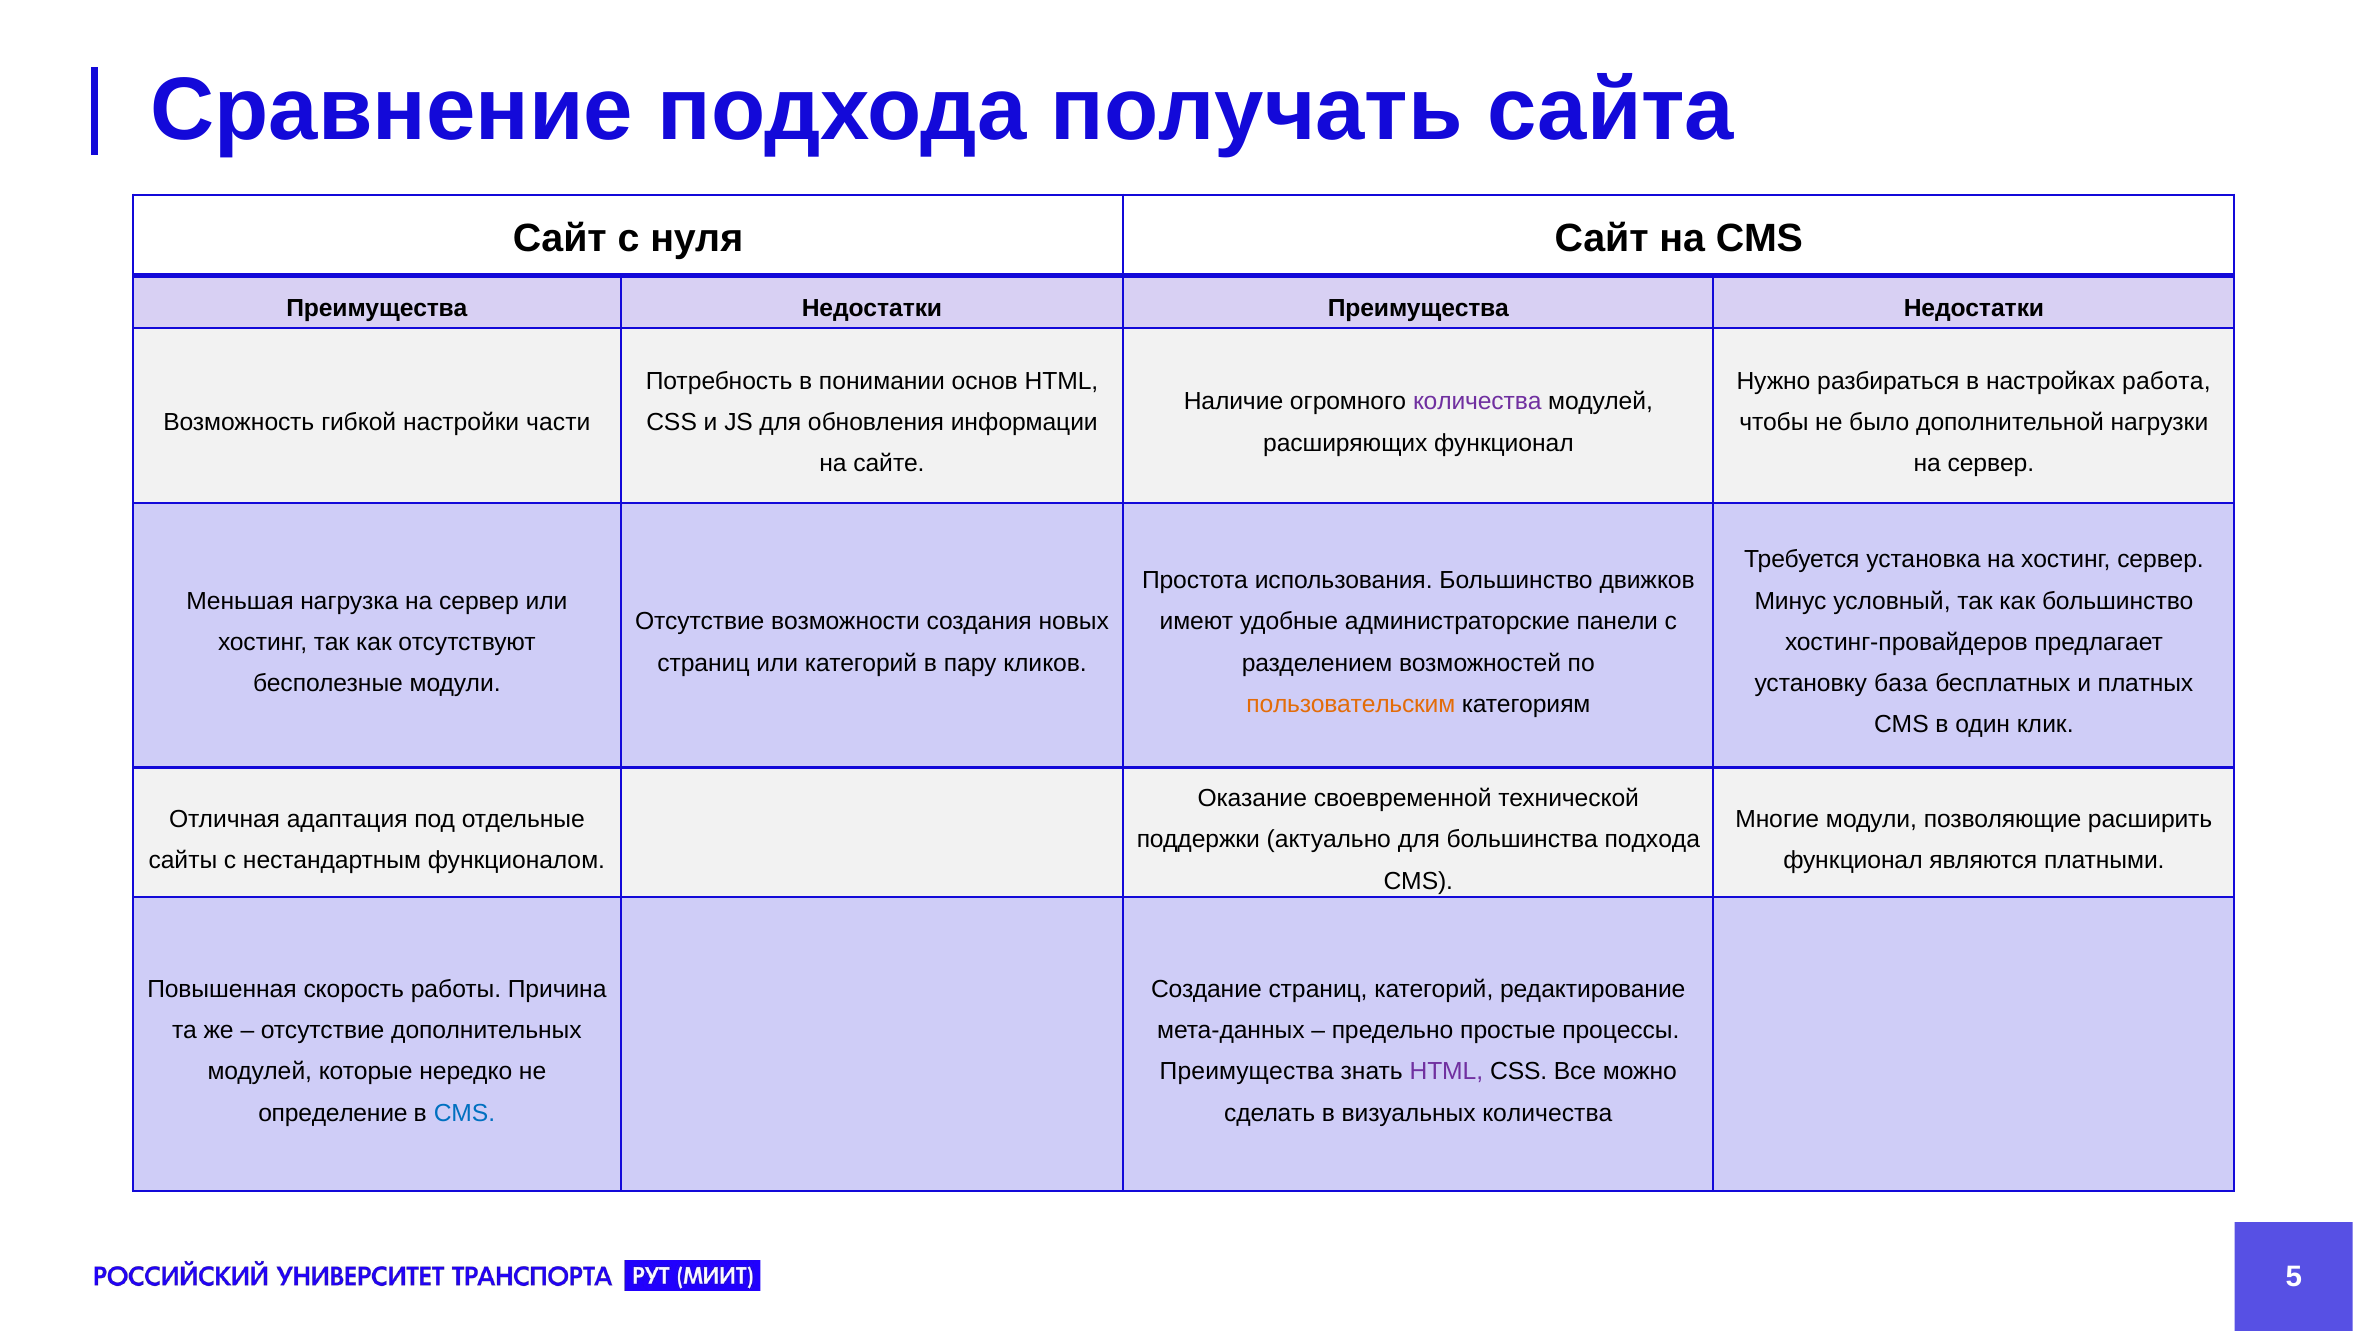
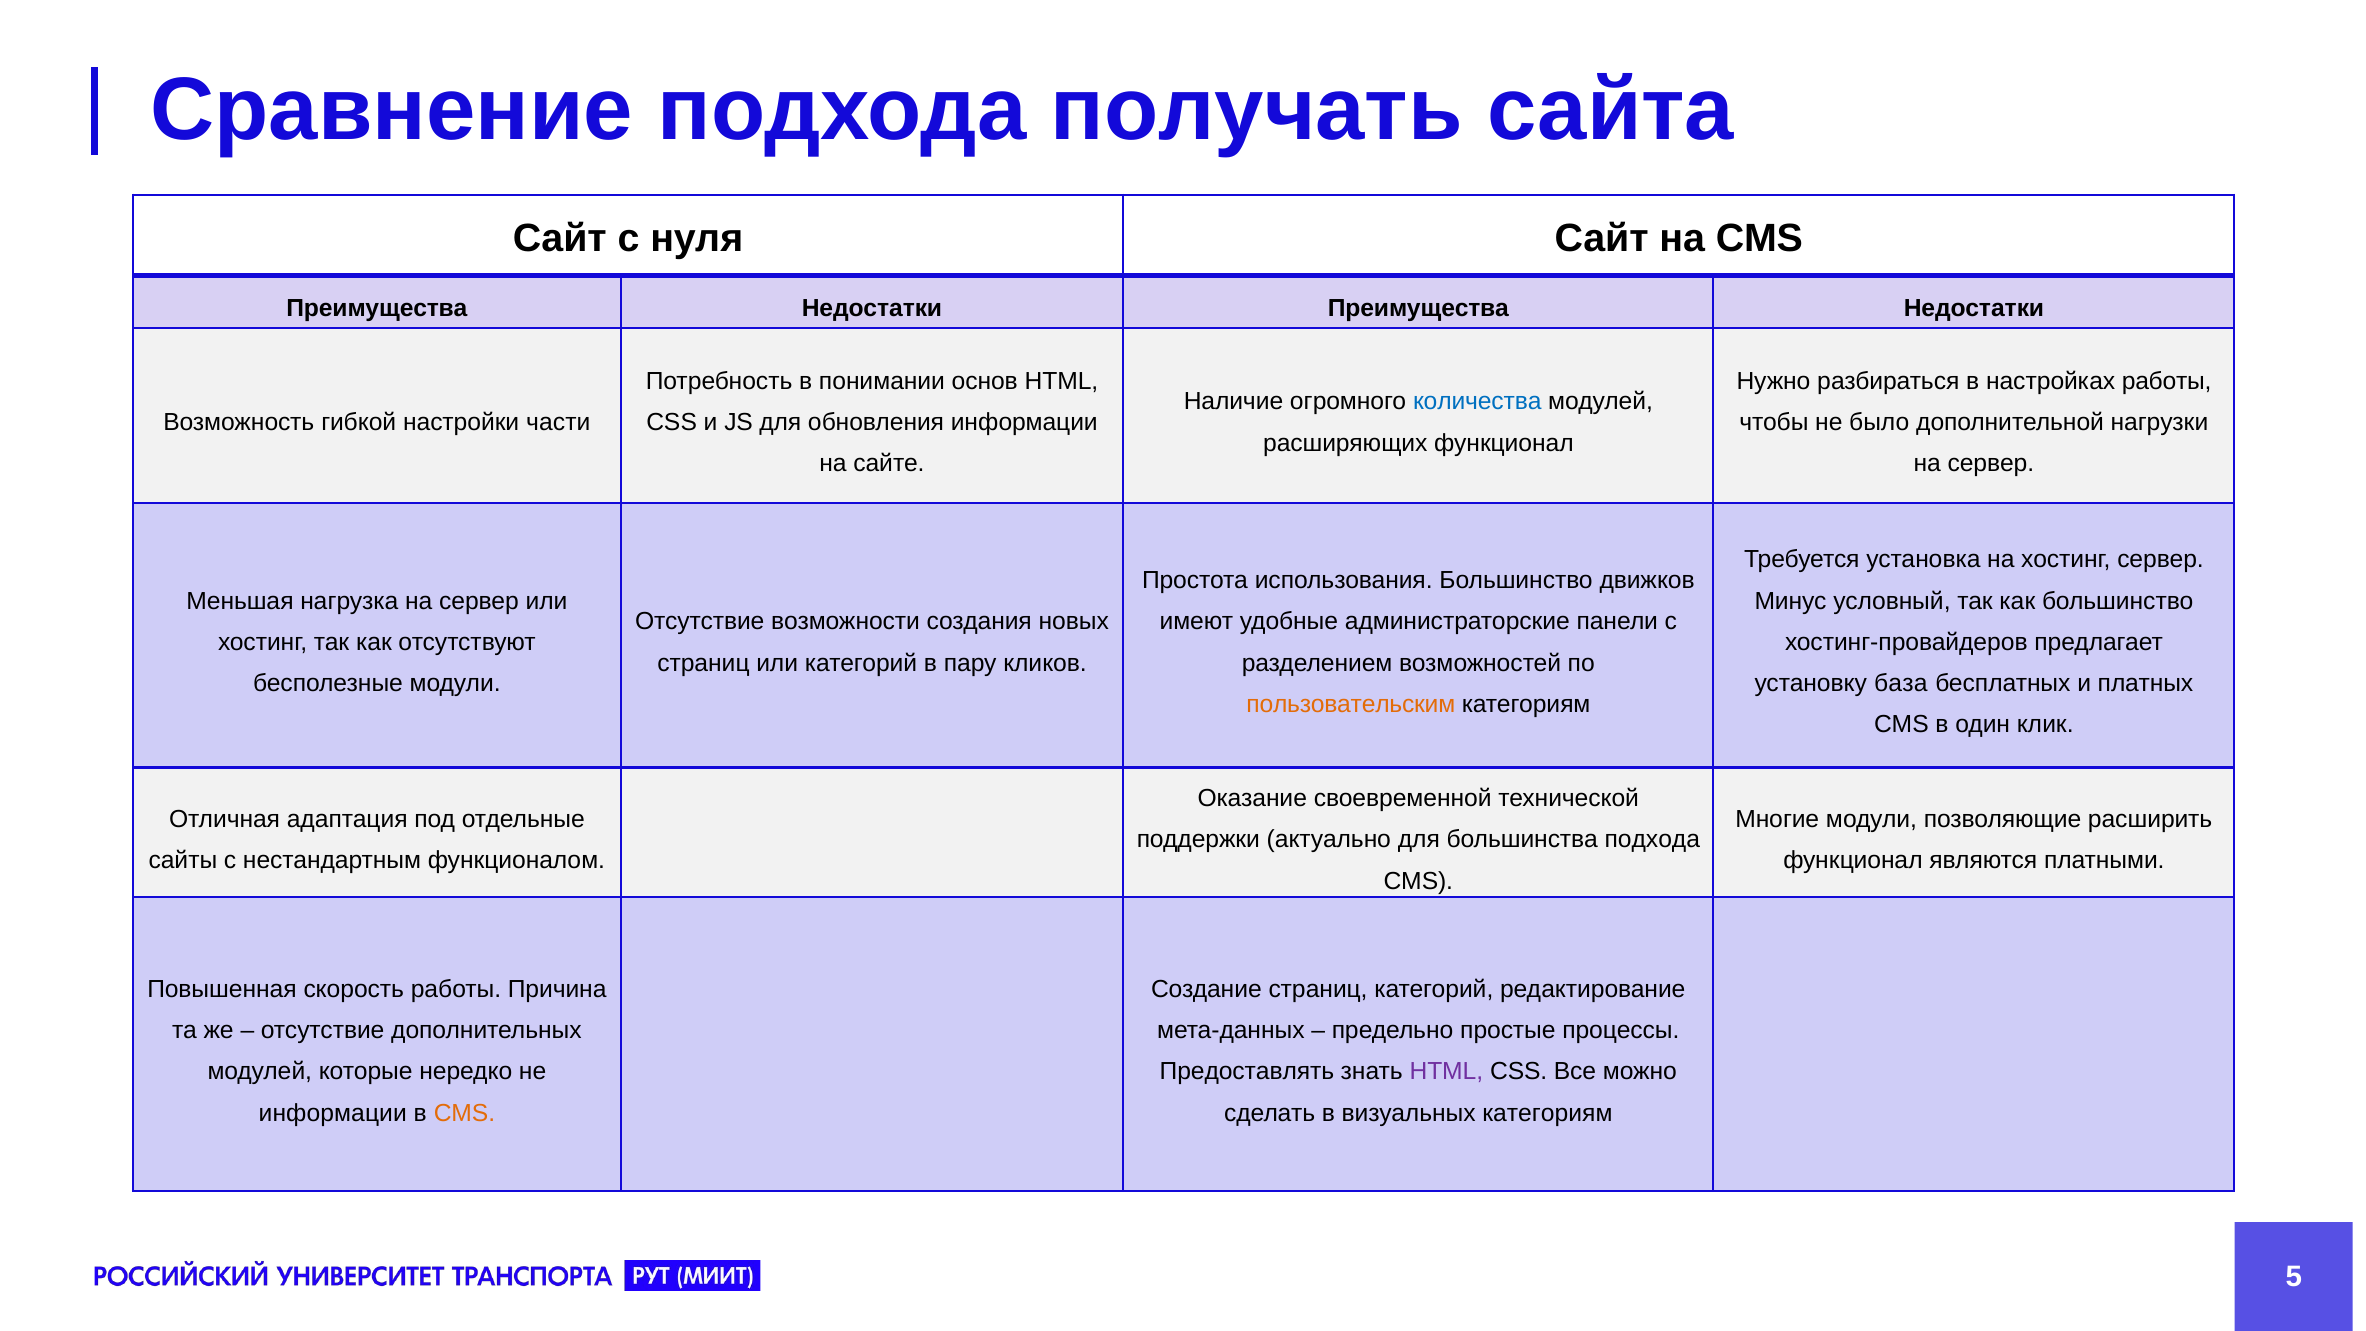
настройках работа: работа -> работы (2167, 381)
количества colour: purple -> blue (1477, 402)
Преимущества: Преимущества -> Предоставлять (1247, 1072)
определение: определение -> информации (333, 1113)
CMS colour: blue -> orange (464, 1113)
визуальных количества: количества -> категориям (1547, 1113)
